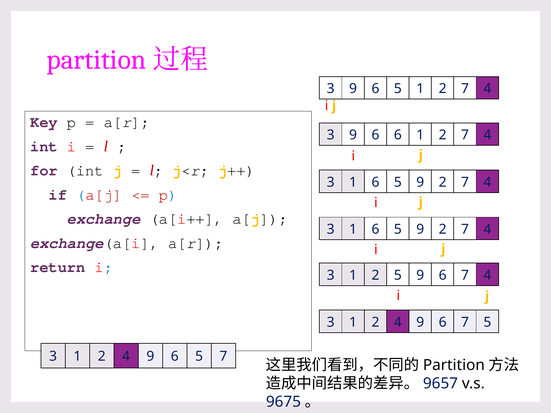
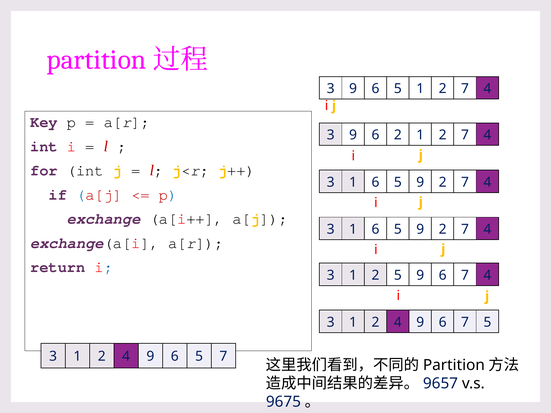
6 6: 6 -> 2 (398, 135)
